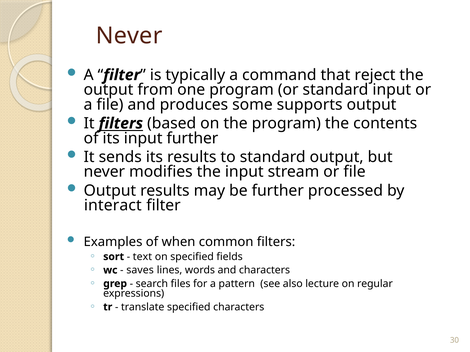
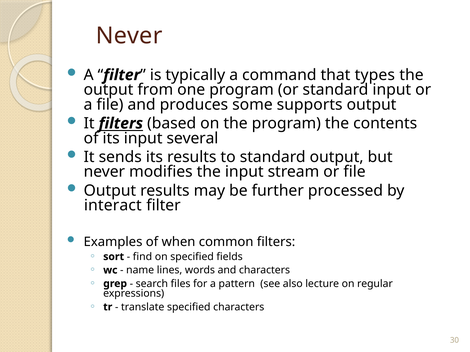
reject: reject -> types (375, 75)
input further: further -> several (192, 138)
text: text -> find (142, 257)
saves: saves -> name (140, 270)
